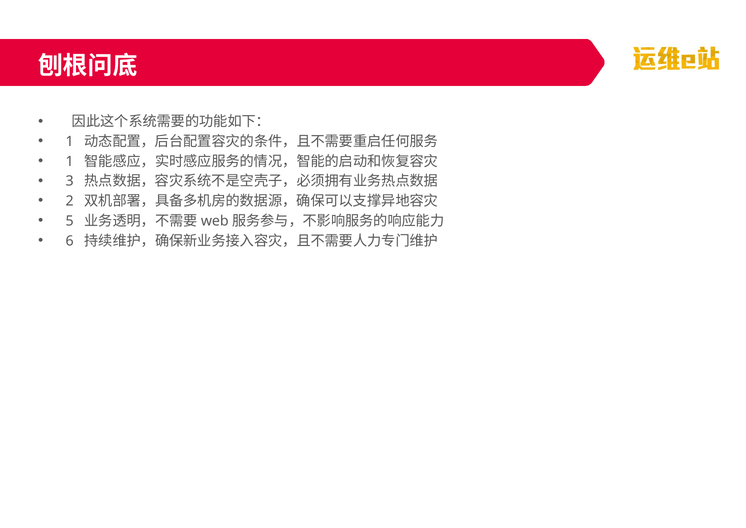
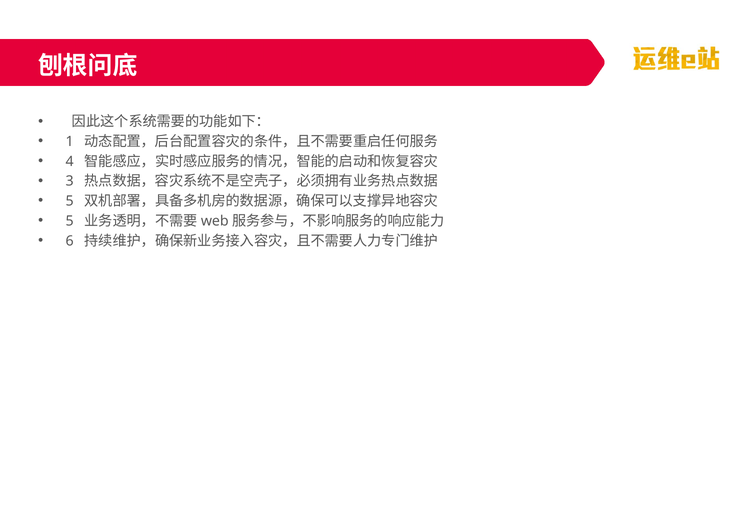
1: 1 -> 4 (70, 161)
2: 2 -> 5 (70, 201)
